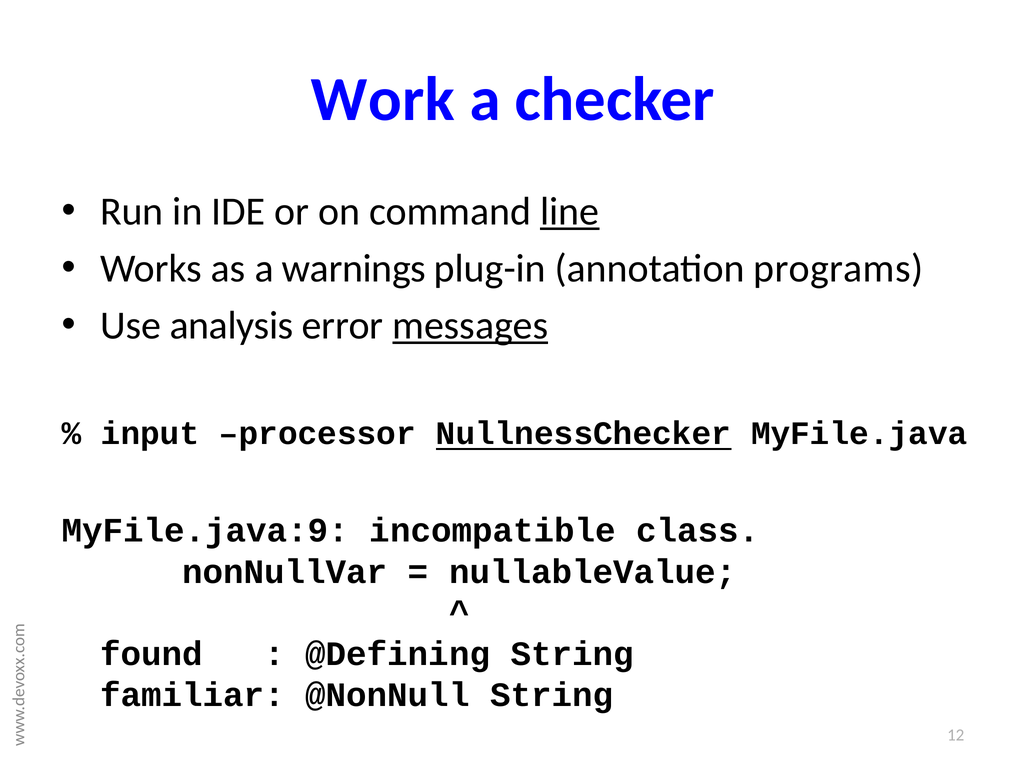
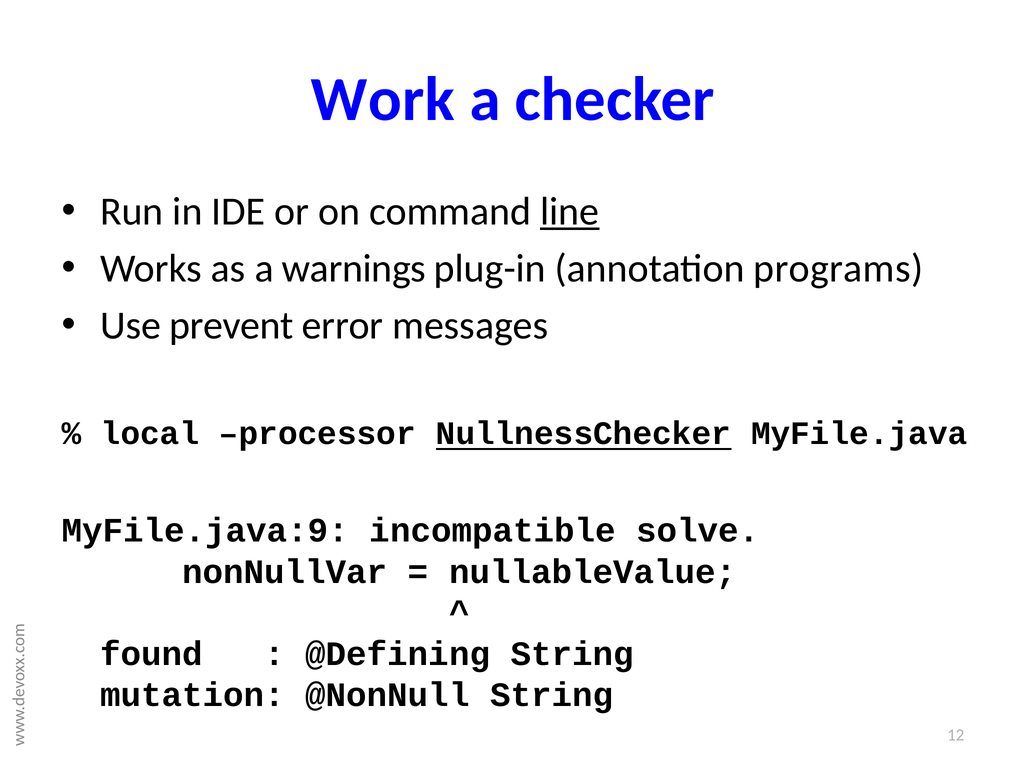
analysis: analysis -> prevent (231, 325)
messages underline: present -> none (470, 325)
input: input -> local (150, 433)
class: class -> solve (698, 530)
familiar: familiar -> mutation (192, 695)
